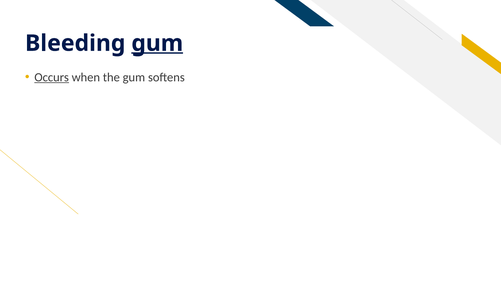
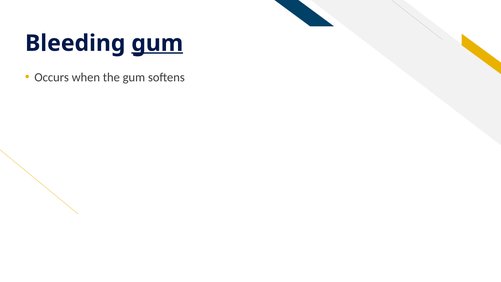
Occurs underline: present -> none (52, 77)
